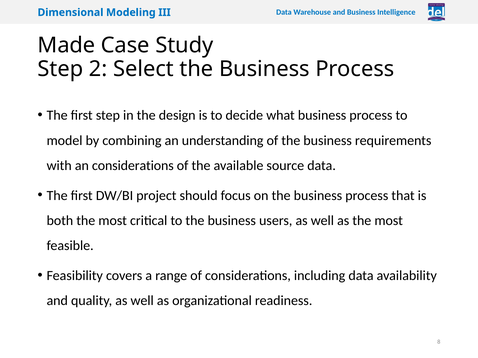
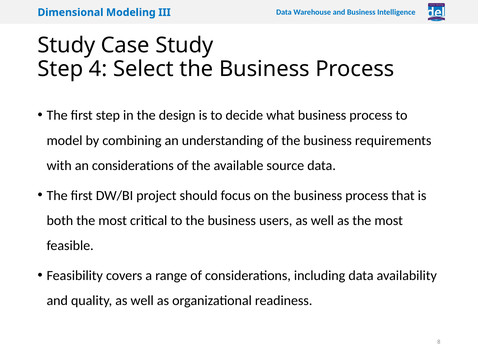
Made: Made -> Study (66, 45)
2: 2 -> 4 (98, 69)
